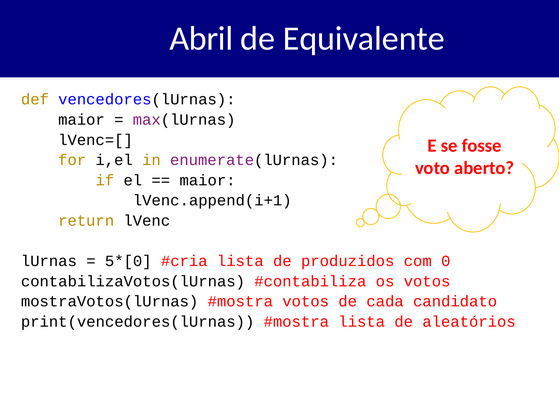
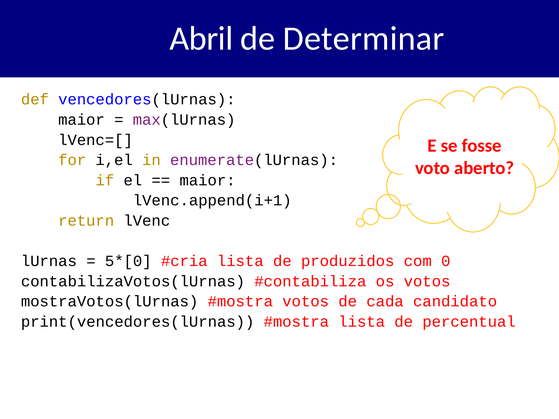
Equivalente: Equivalente -> Determinar (364, 39)
aleatórios: aleatórios -> percentual (469, 322)
